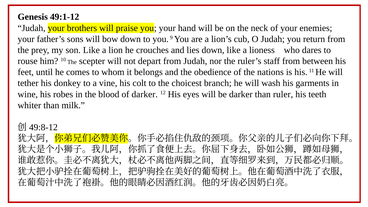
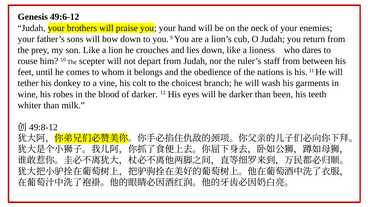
49:1-12: 49:1-12 -> 49:6-12 (65, 17)
ruler: ruler -> been (283, 94)
